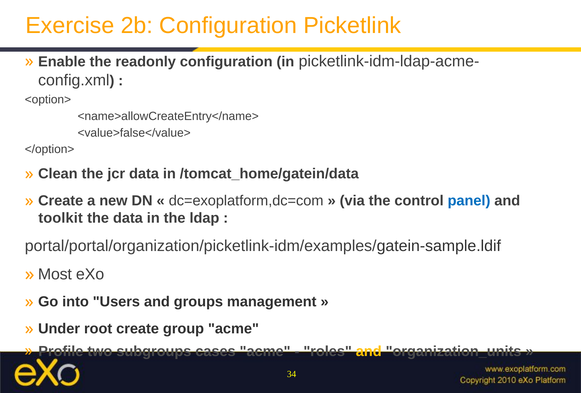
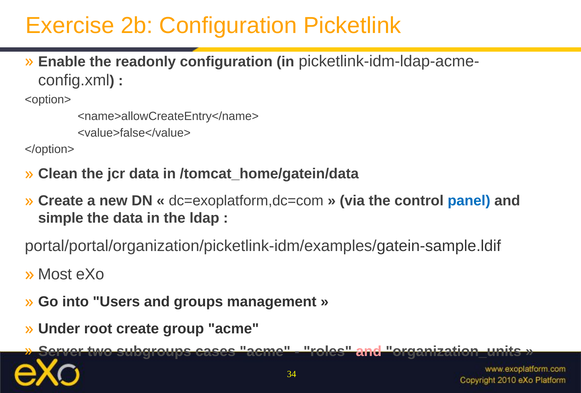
toolkit: toolkit -> simple (61, 218)
Profile: Profile -> Server (61, 352)
and colour: yellow -> pink (369, 352)
